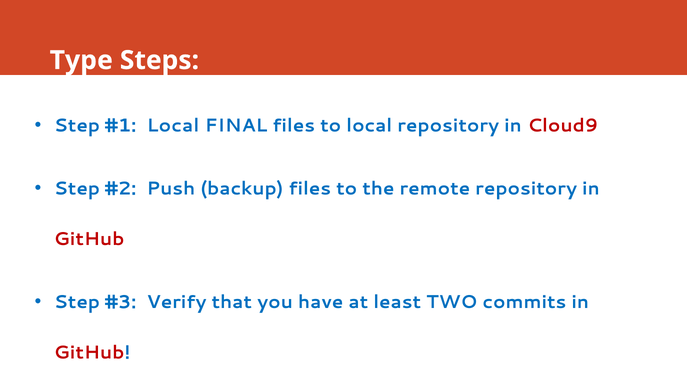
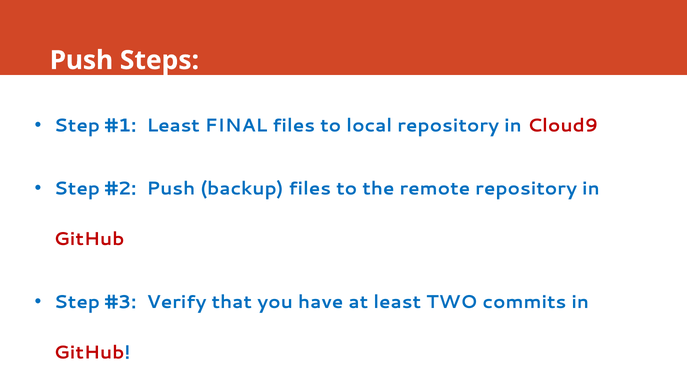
Type: Type -> Push (81, 60)
Local: Local -> Least (173, 126)
